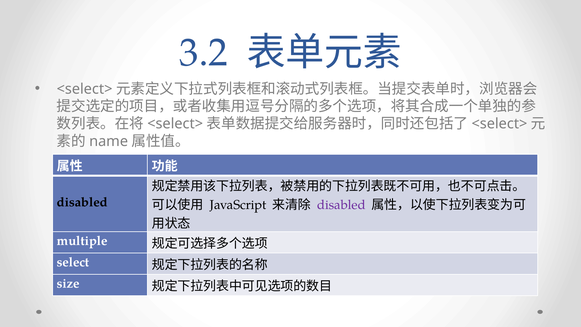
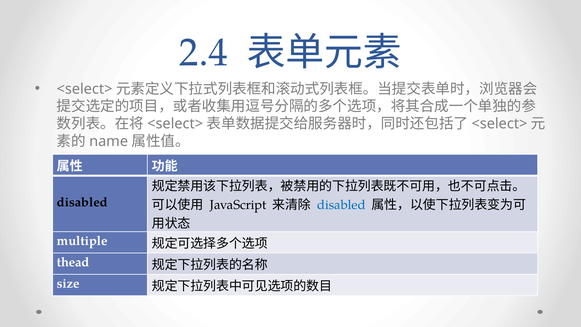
3.2: 3.2 -> 2.4 (204, 53)
disabled colour: purple -> blue (341, 205)
select: select -> thead (73, 262)
